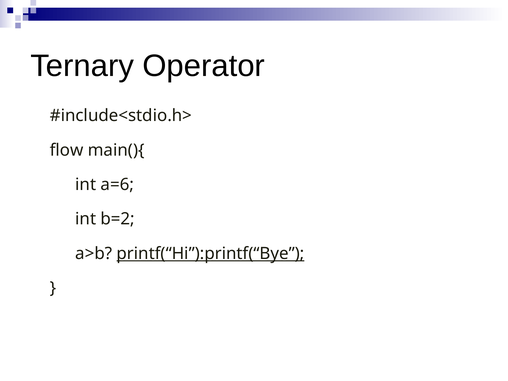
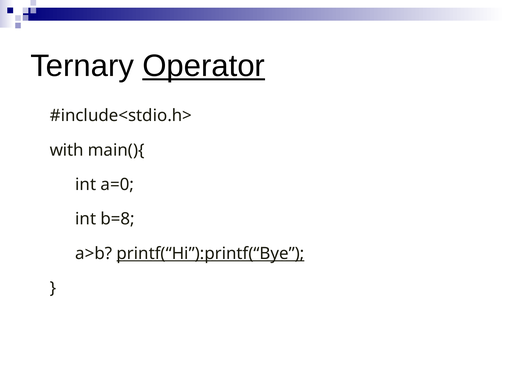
Operator underline: none -> present (204, 66)
flow: flow -> with (67, 150)
a=6: a=6 -> a=0 (117, 185)
b=2: b=2 -> b=8 (118, 219)
